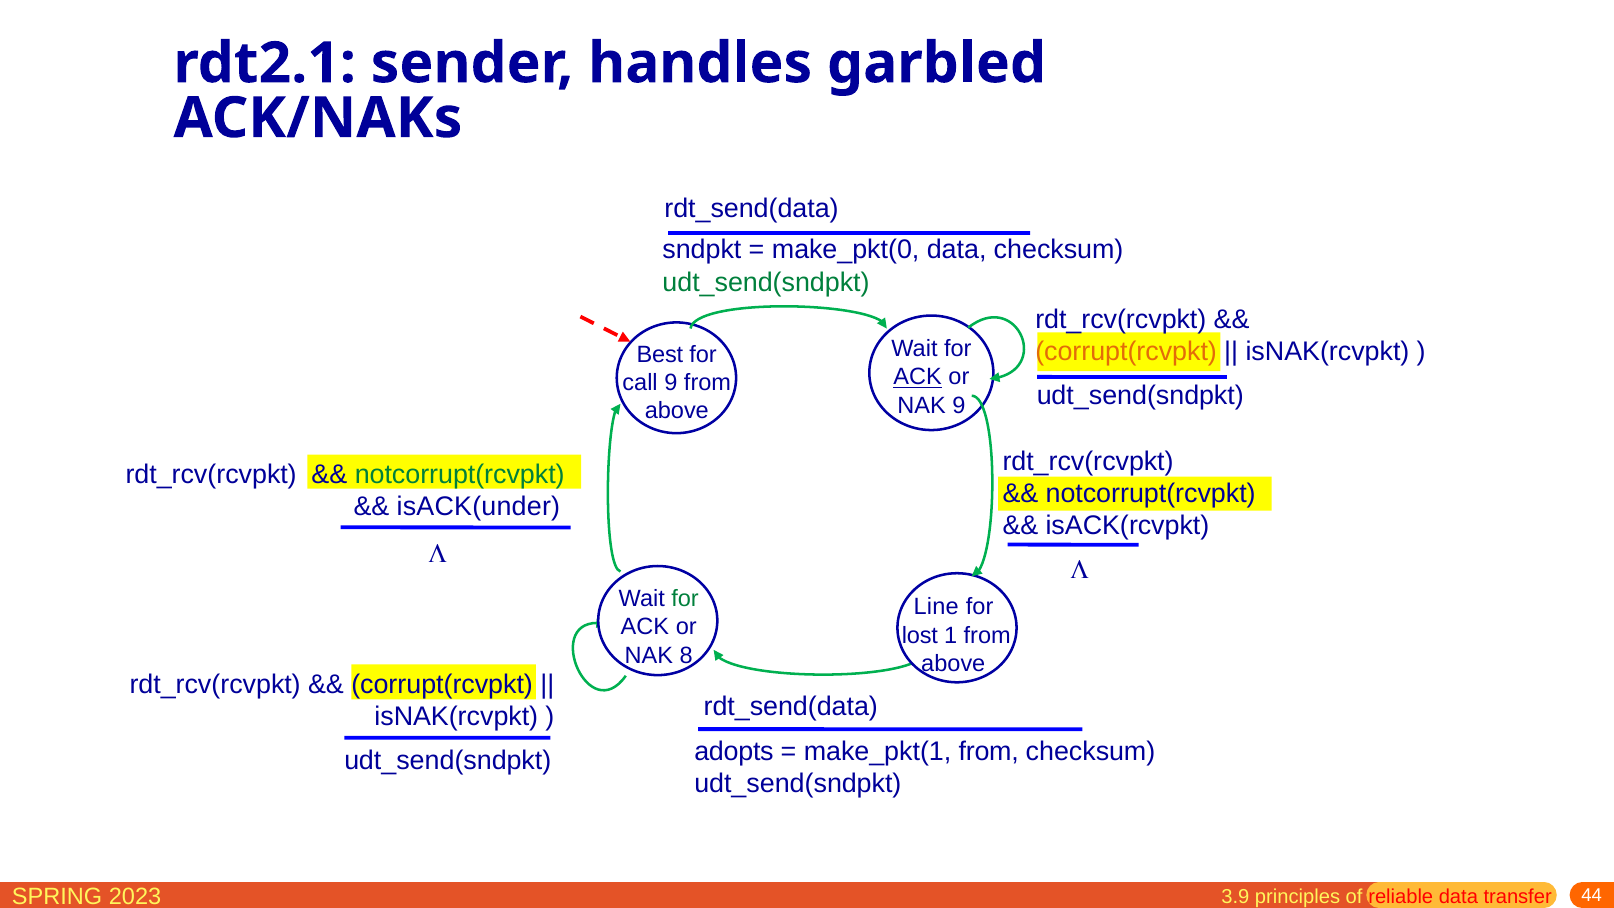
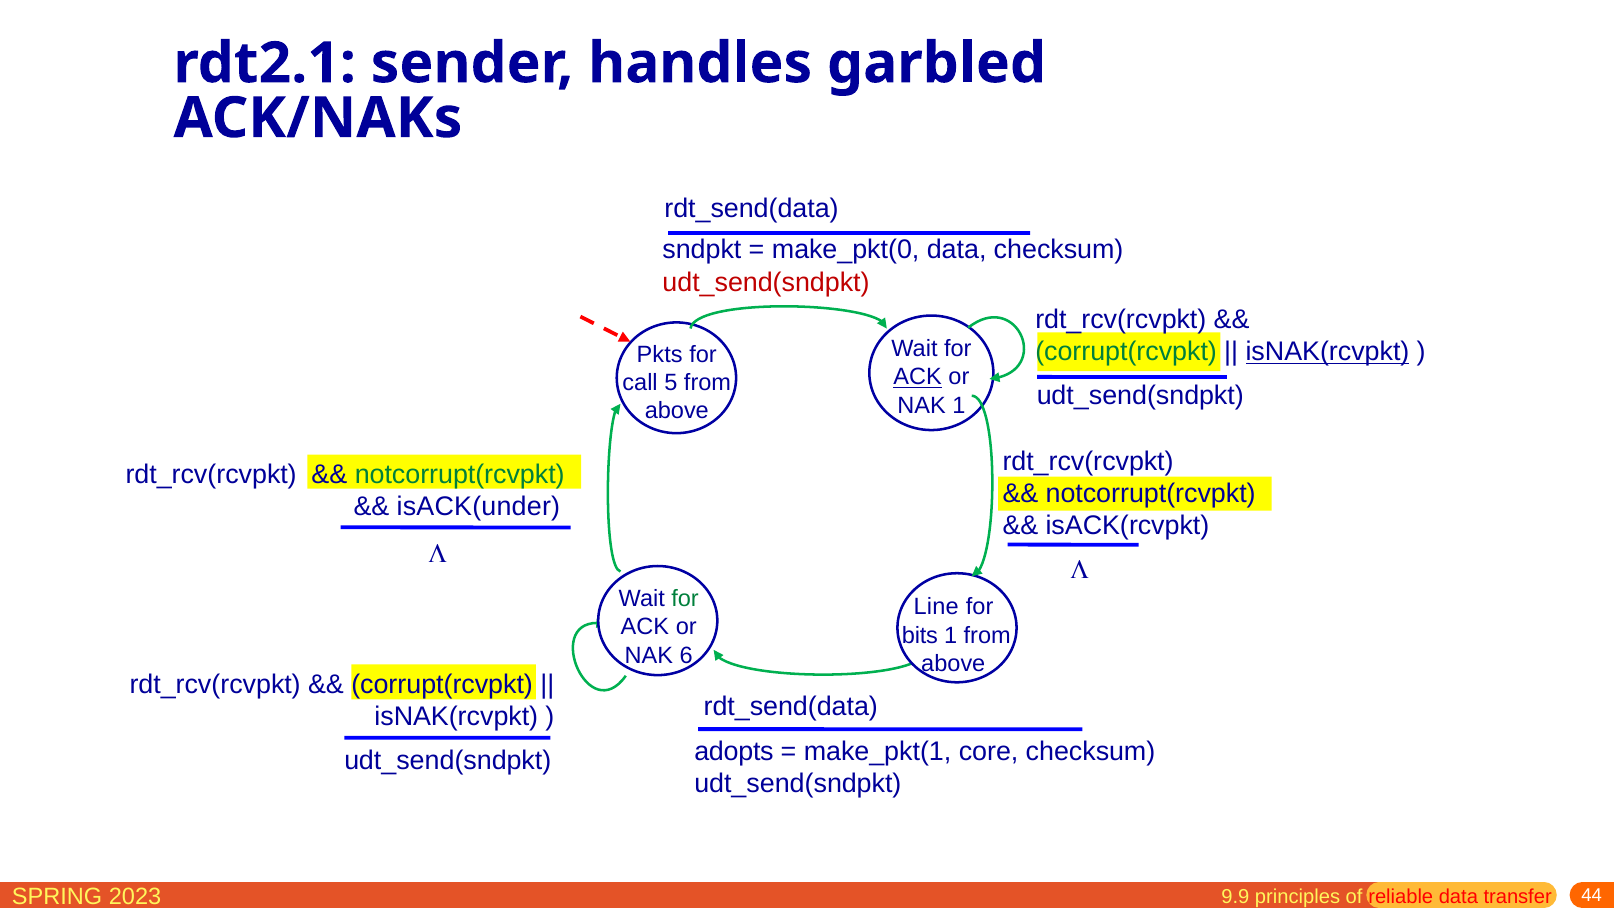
udt_send(sndpkt colour: green -> red (766, 282)
corrupt(rcvpkt colour: orange -> green (1126, 352)
isNAK(rcvpkt underline: none -> present (1327, 352)
Best: Best -> Pkts (660, 354)
call 9: 9 -> 5 (671, 382)
NAK 9: 9 -> 1 (959, 405)
lost: lost -> bits (920, 635)
8: 8 -> 6 (686, 655)
make_pkt(1 from: from -> core (989, 751)
3.9: 3.9 -> 9.9 (1235, 896)
